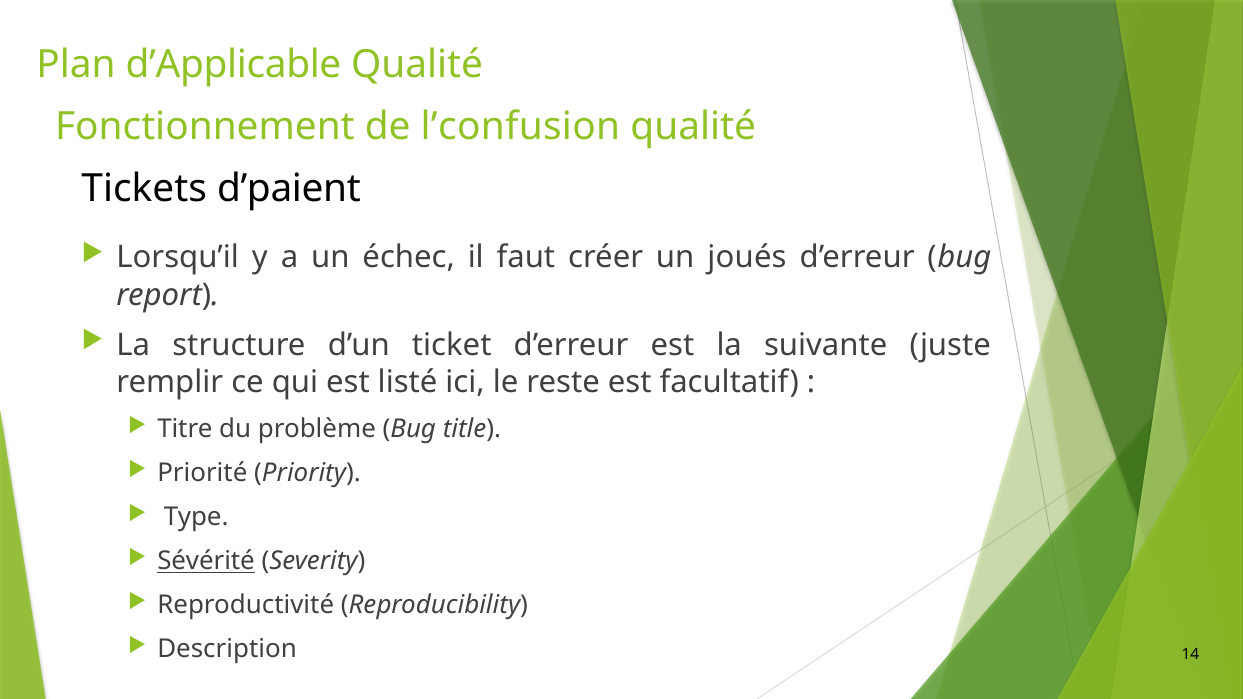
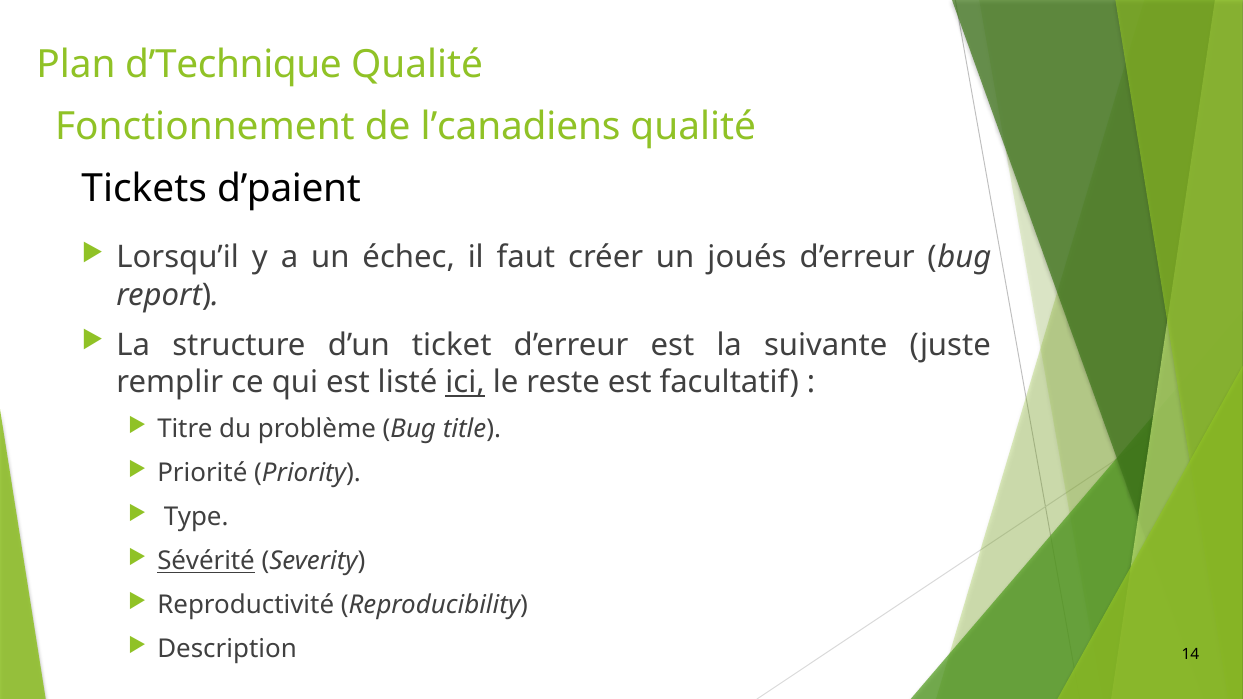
d’Applicable: d’Applicable -> d’Technique (234, 65)
l’confusion: l’confusion -> l’canadiens (521, 127)
ici underline: none -> present (465, 383)
